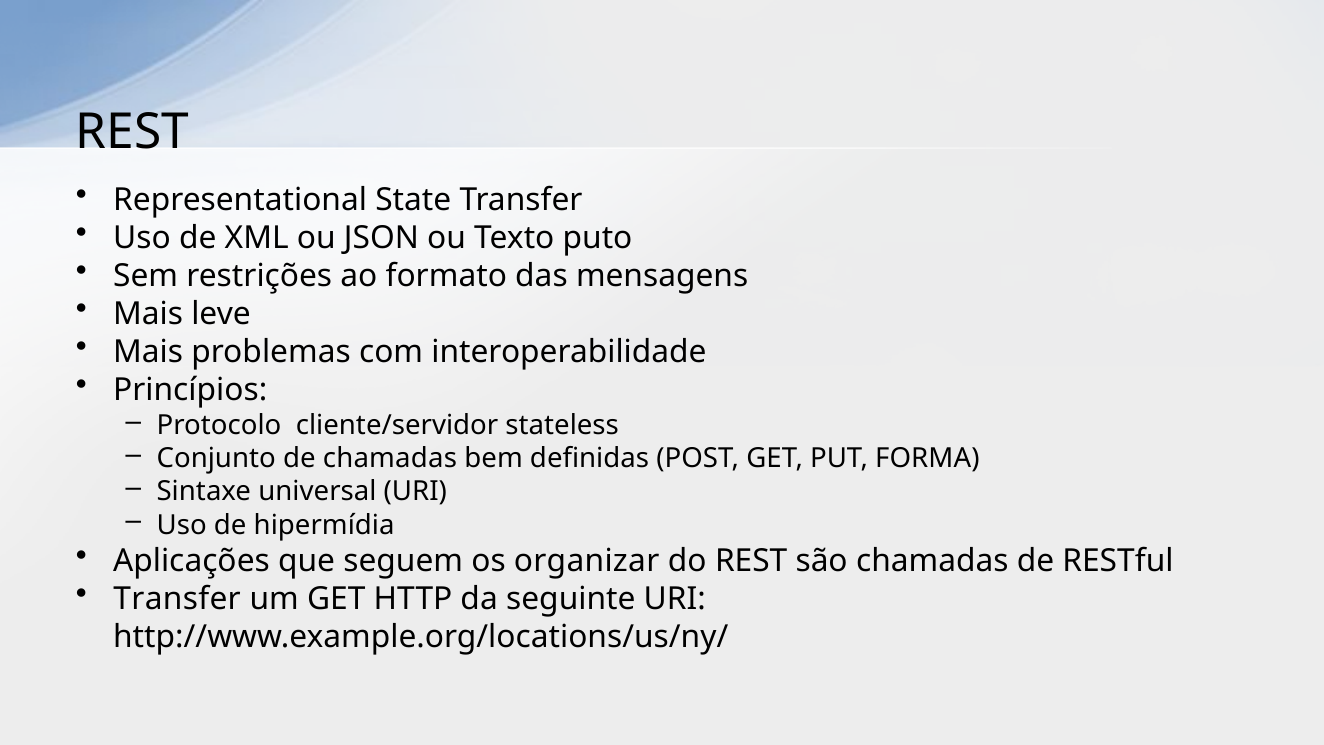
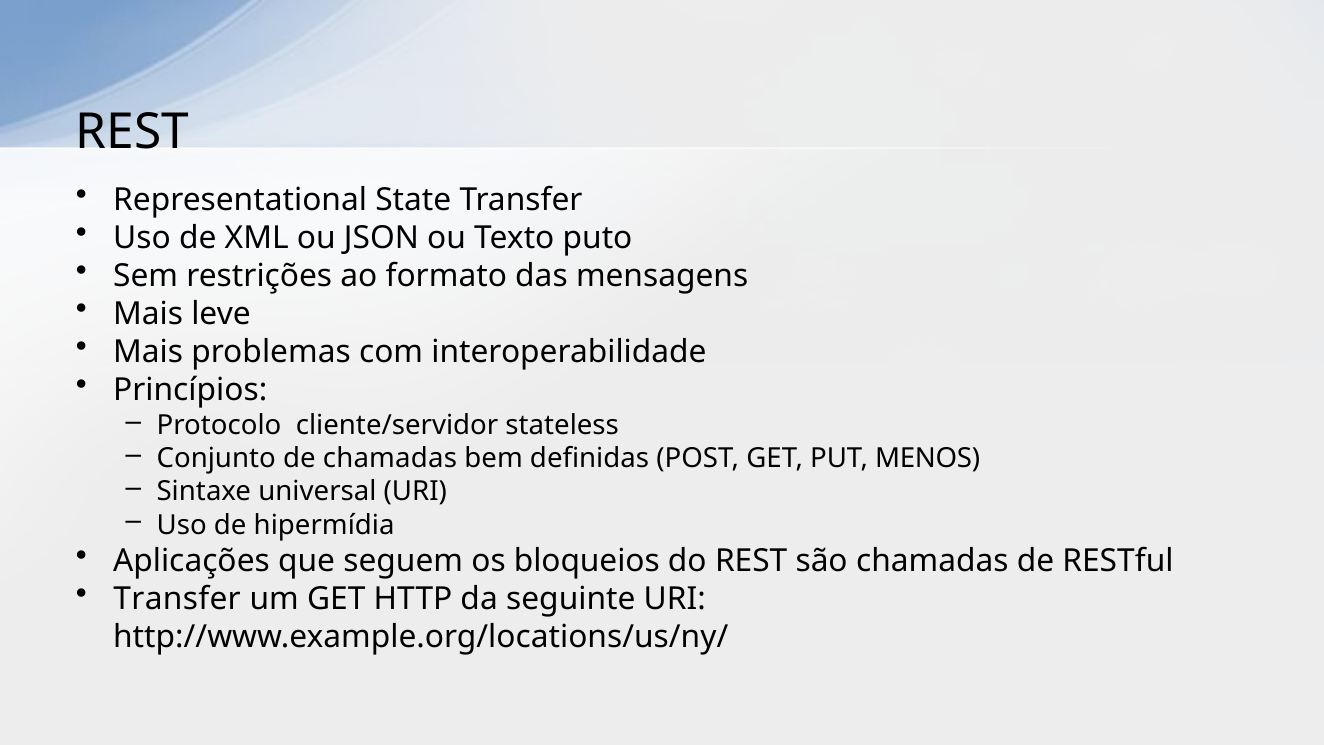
FORMA: FORMA -> MENOS (928, 458)
organizar: organizar -> bloqueios (587, 561)
